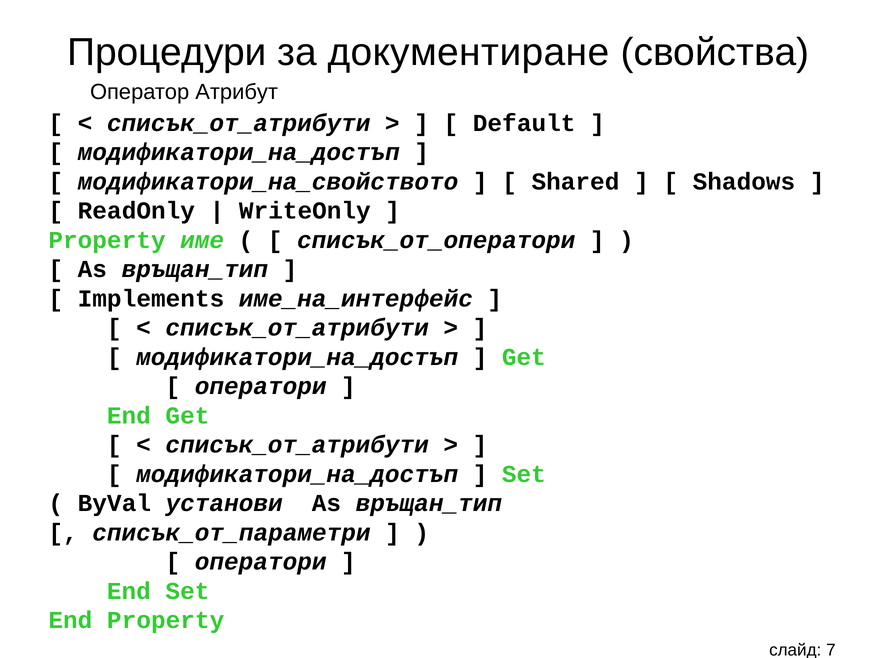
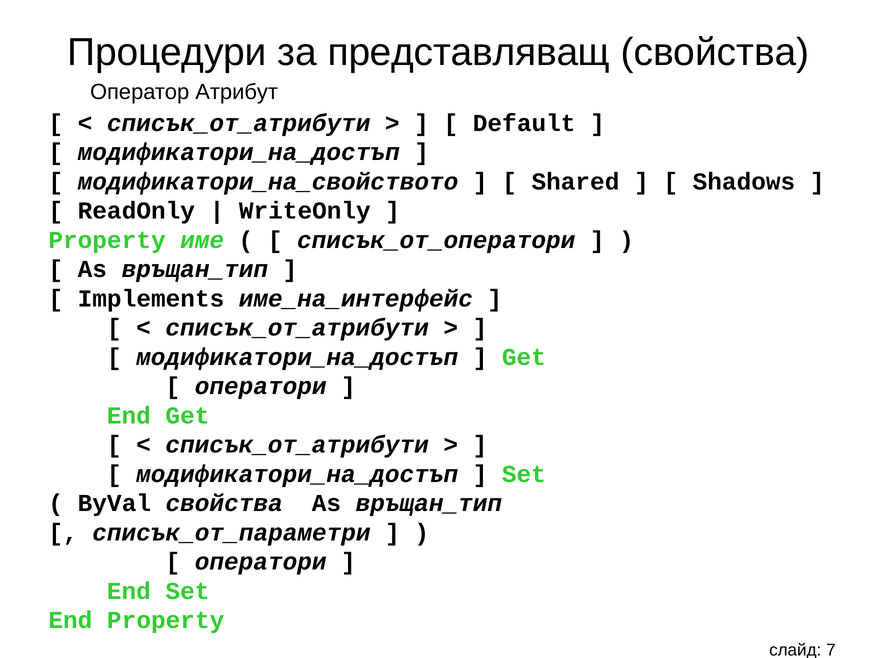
документиране: документиране -> представляващ (469, 52)
ByVal установи: установи -> свойства (224, 503)
